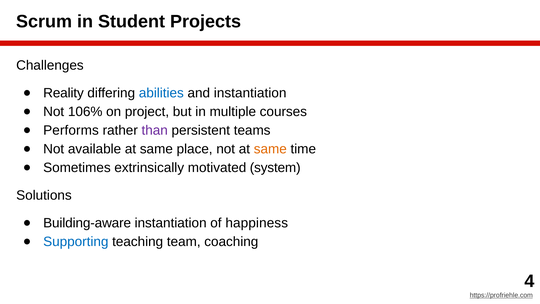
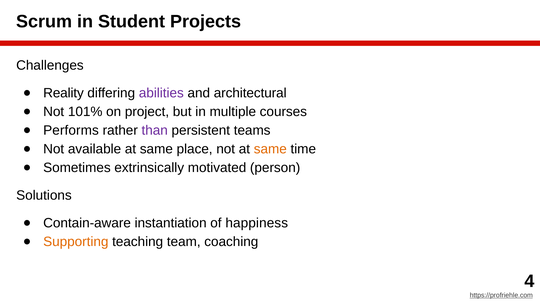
abilities colour: blue -> purple (161, 93)
and instantiation: instantiation -> architectural (250, 93)
106%: 106% -> 101% (85, 112)
system: system -> person (275, 168)
Building-aware: Building-aware -> Contain-aware (87, 223)
Supporting colour: blue -> orange (76, 241)
